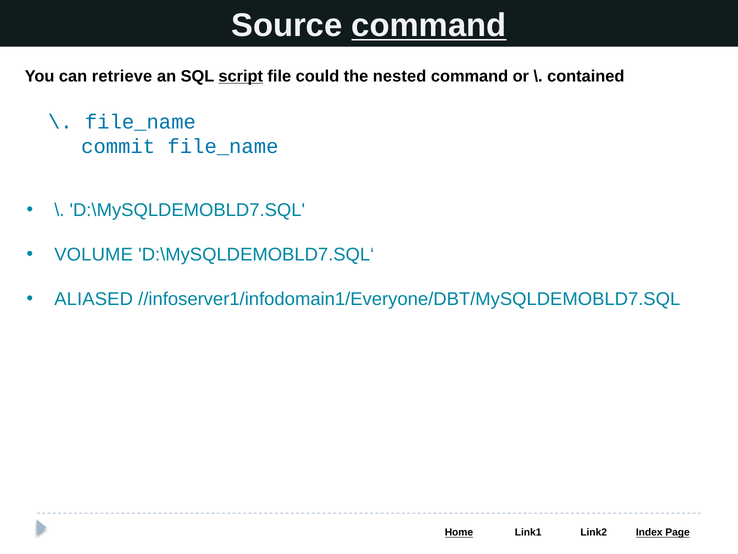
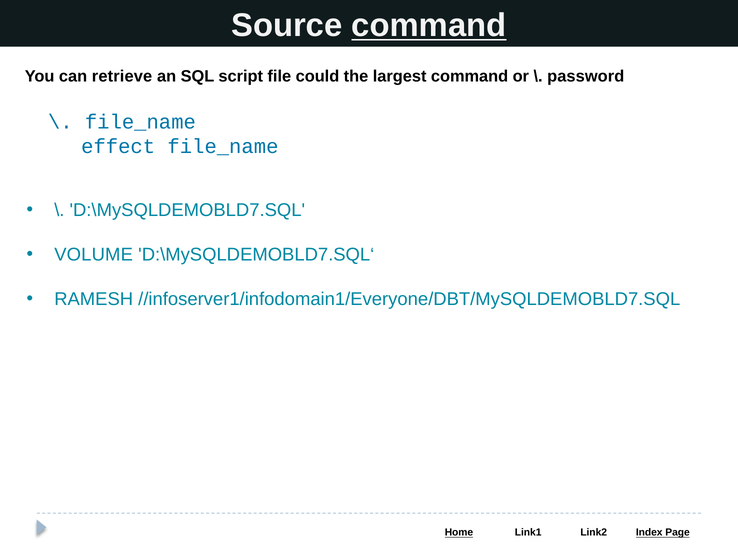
script underline: present -> none (241, 76)
nested: nested -> largest (400, 76)
contained: contained -> password (586, 76)
commit: commit -> effect (118, 146)
ALIASED: ALIASED -> RAMESH (94, 299)
